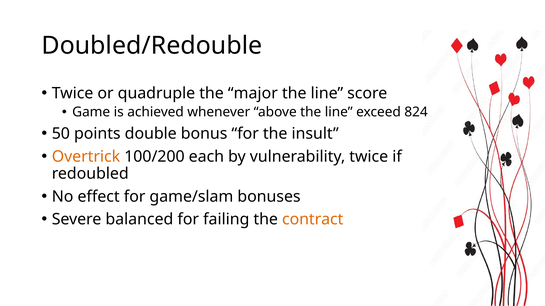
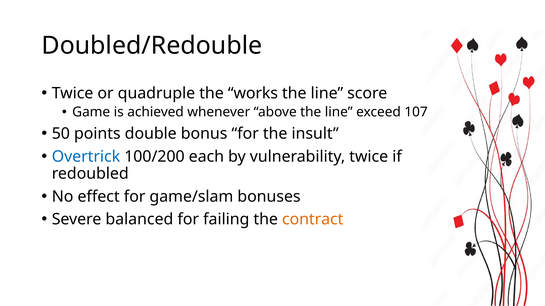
major: major -> works (253, 94)
824: 824 -> 107 (416, 112)
Overtrick colour: orange -> blue (86, 157)
